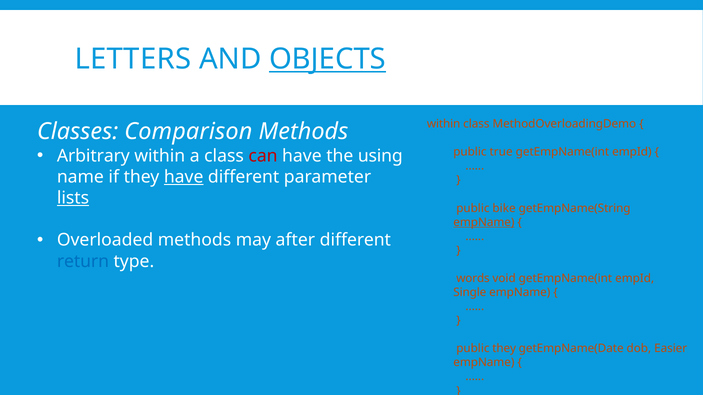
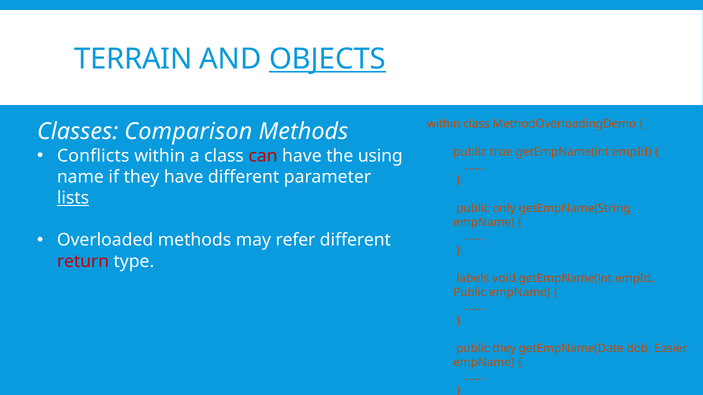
LETTERS: LETTERS -> TERRAIN (133, 59)
Arbitrary: Arbitrary -> Conflicts (93, 156)
have underline: present -> none (184, 177)
bike: bike -> only (504, 208)
empName underline: present -> none (484, 222)
after: after -> refer (295, 240)
return colour: blue -> red (83, 262)
words: words -> labels (473, 279)
Single: Single -> Public (470, 293)
